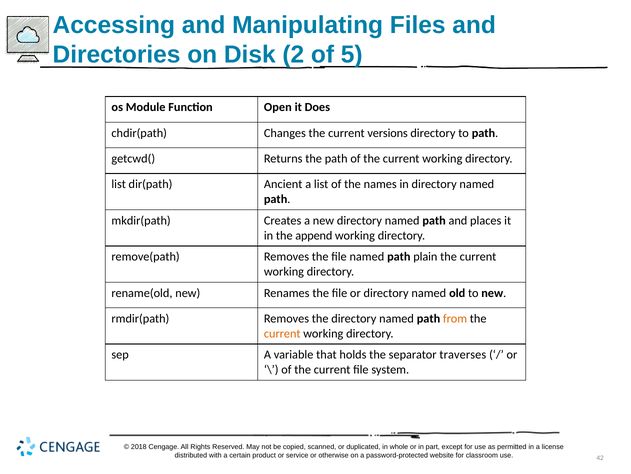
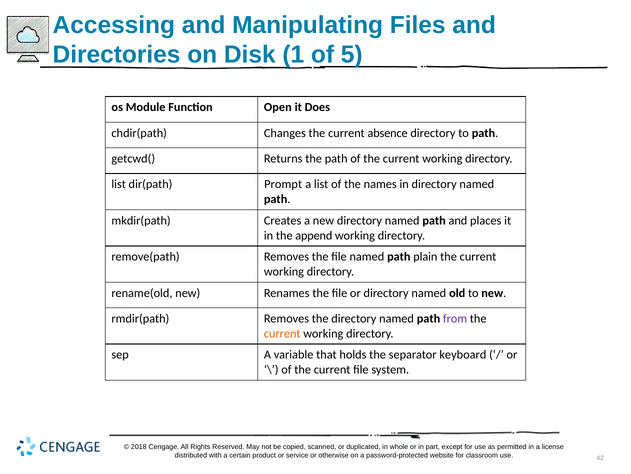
2: 2 -> 1 (293, 55)
versions: versions -> absence (388, 133)
Ancient: Ancient -> Prompt (283, 184)
from colour: orange -> purple (455, 318)
traverses: traverses -> keyboard (463, 354)
